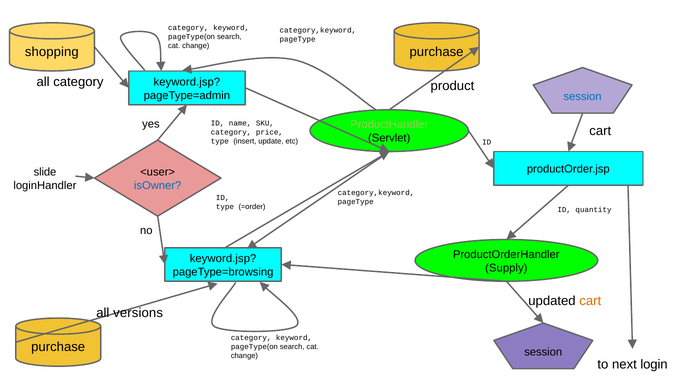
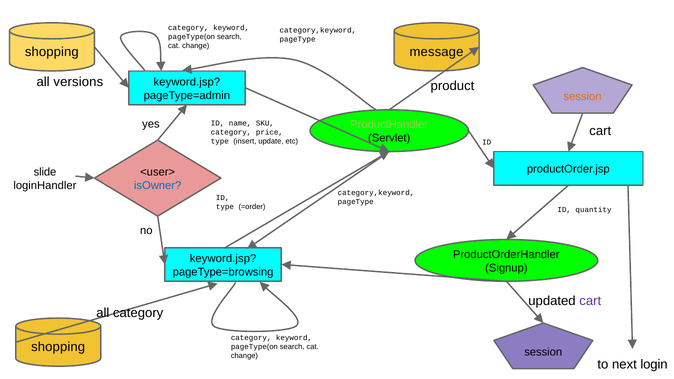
purchase: purchase -> message (436, 52)
all category: category -> versions (78, 82)
session colour: blue -> orange (583, 97)
Supply: Supply -> Signup (506, 268)
cart colour: orange -> purple (590, 301)
all versions: versions -> category (138, 313)
purchase: purchase -> shopping (58, 347)
